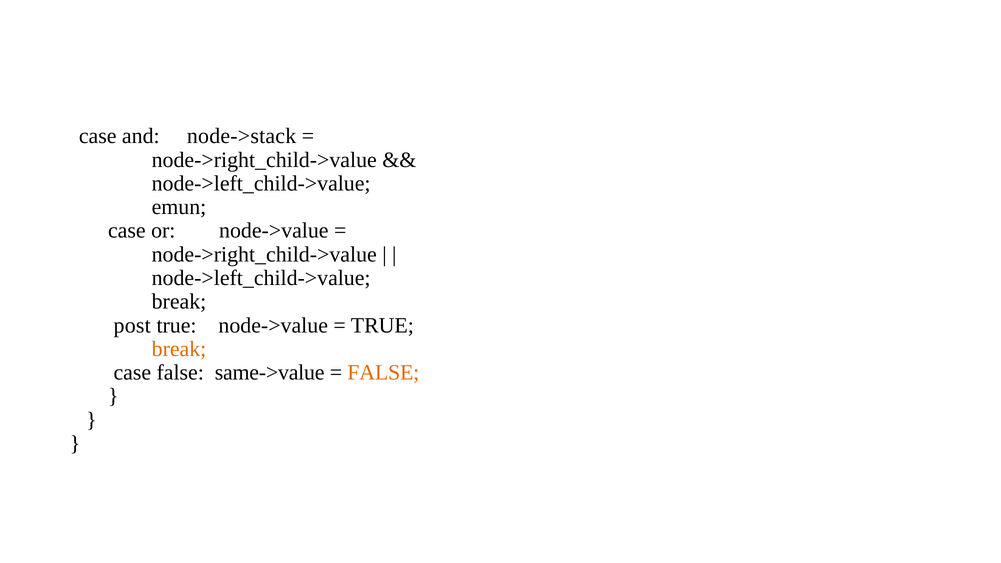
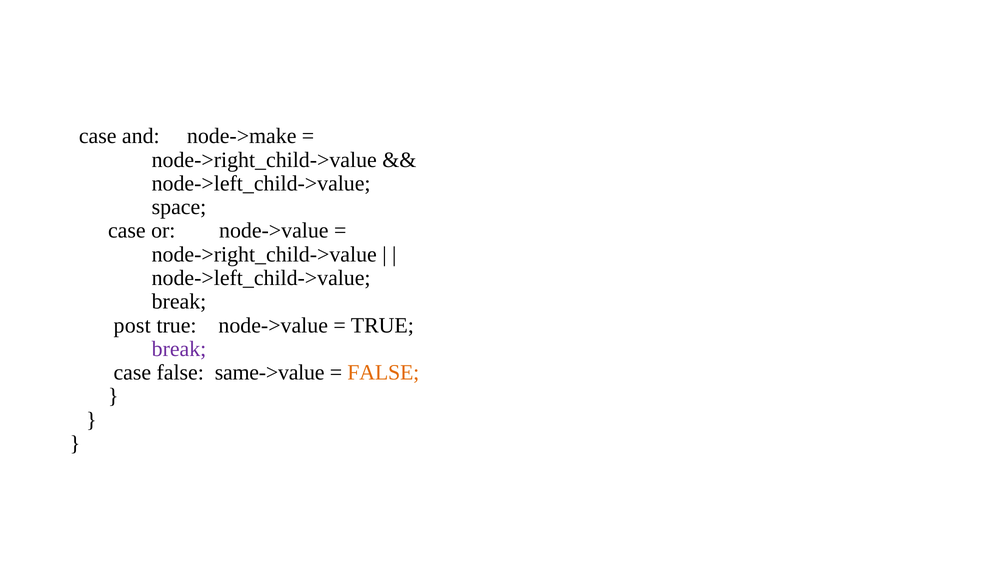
node->stack: node->stack -> node->make (242, 136)
emun: emun -> space (179, 207)
break colour: orange -> purple (179, 349)
